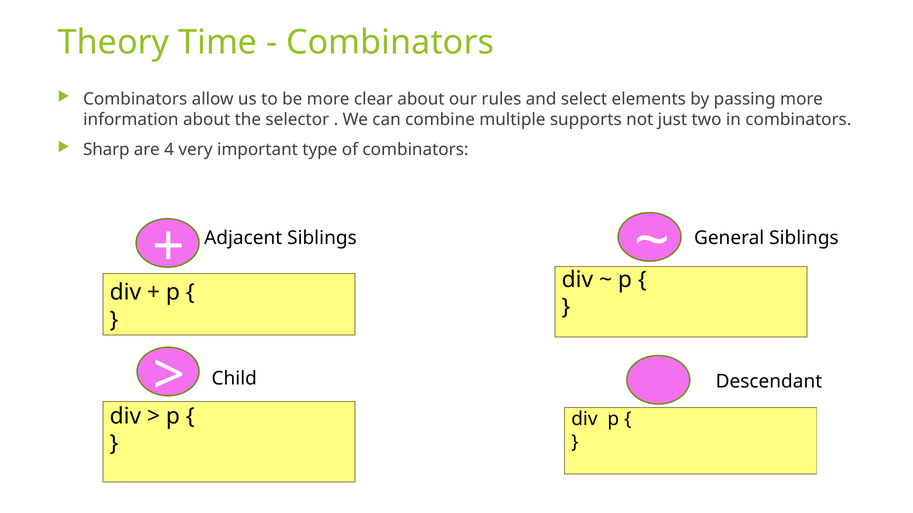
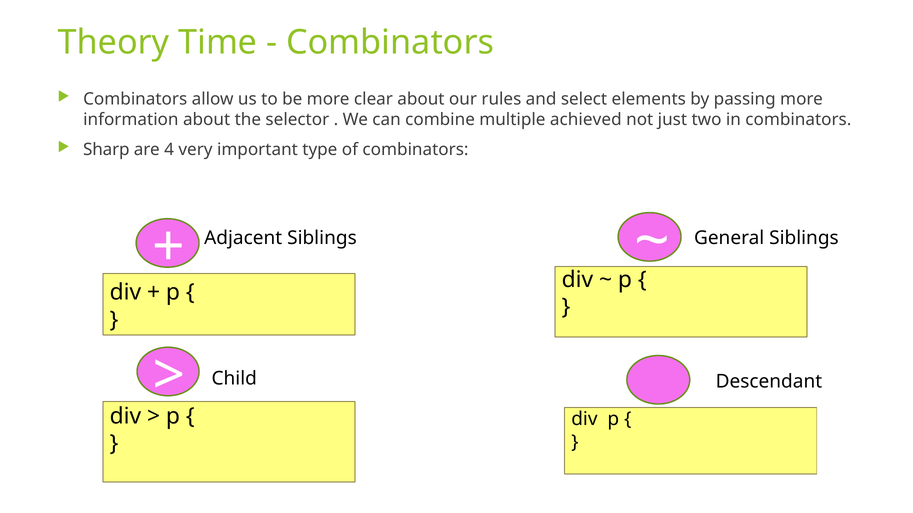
supports: supports -> achieved (586, 120)
